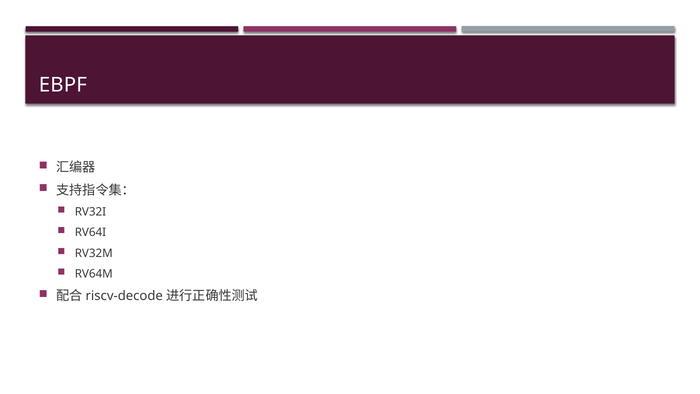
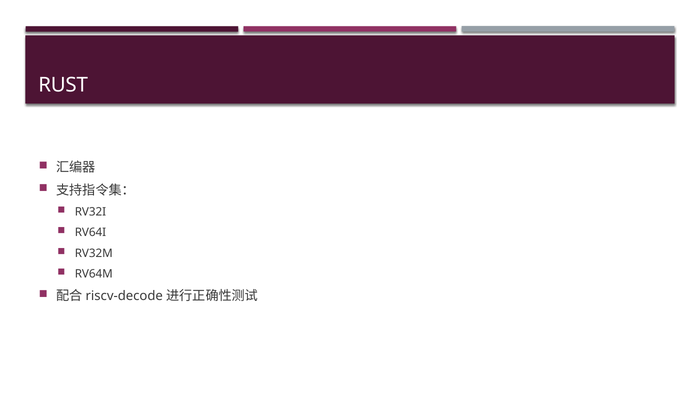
EBPF: EBPF -> RUST (63, 85)
